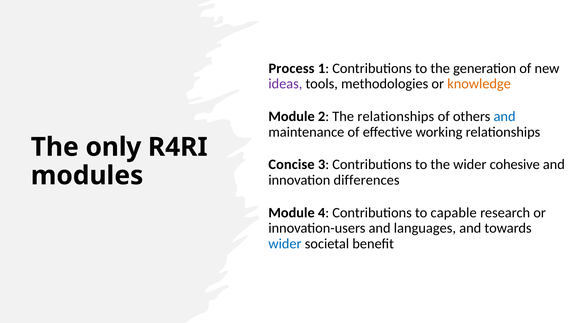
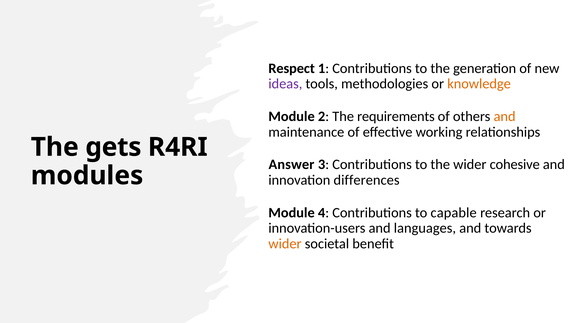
Process: Process -> Respect (292, 68)
The relationships: relationships -> requirements (396, 116)
and colour: blue -> orange (505, 116)
only: only -> gets (113, 147)
Concise: Concise -> Answer (291, 164)
wider colour: blue -> orange (285, 244)
